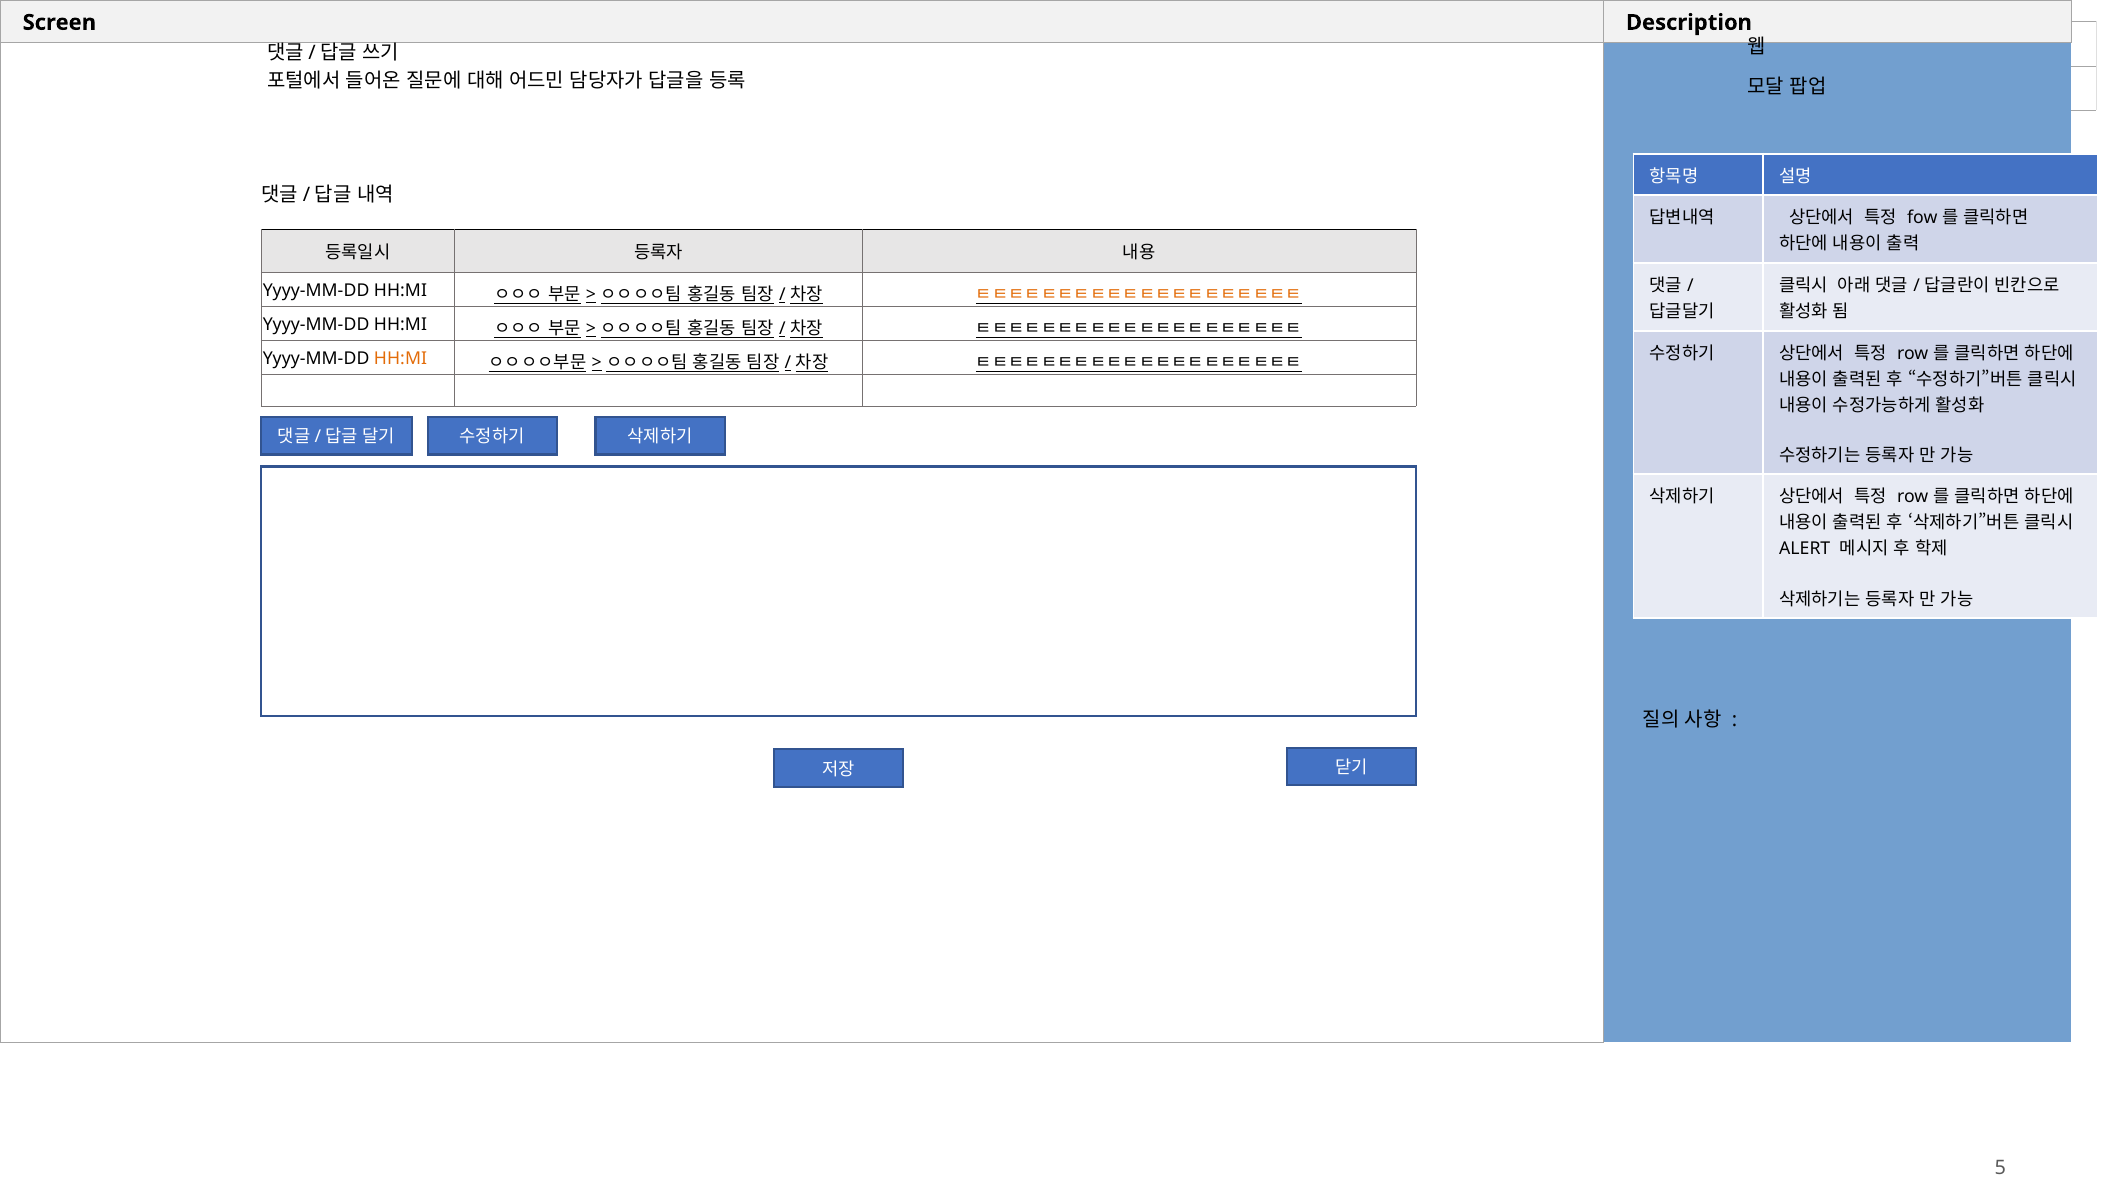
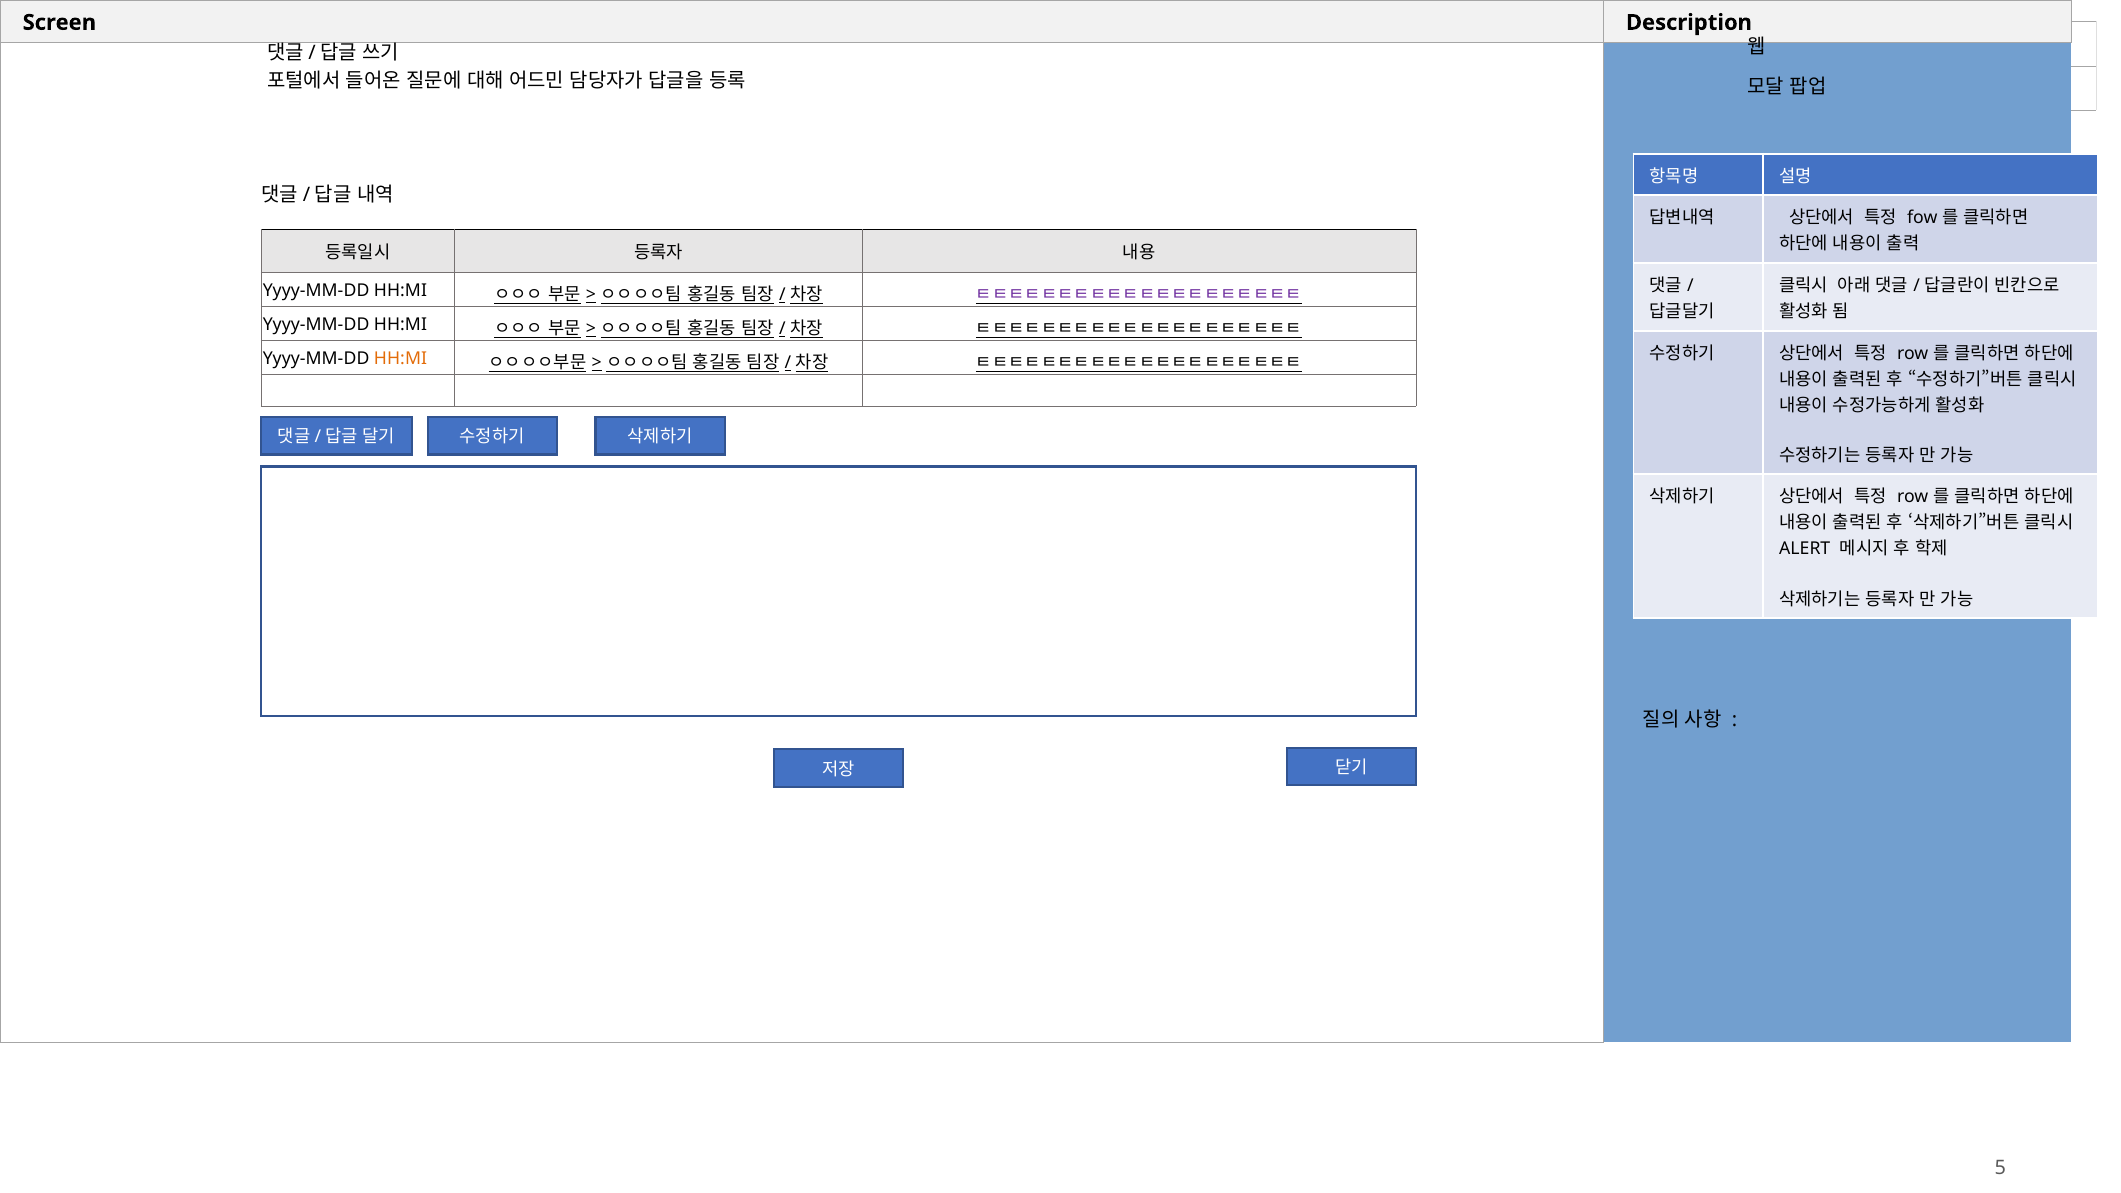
ㅌㅌㅌㅌㅌㅌㅌㅌㅌㅌㅌㅌㅌㅌㅌㅌㅌㅌㅌㅌ colour: orange -> purple (1139, 295)
